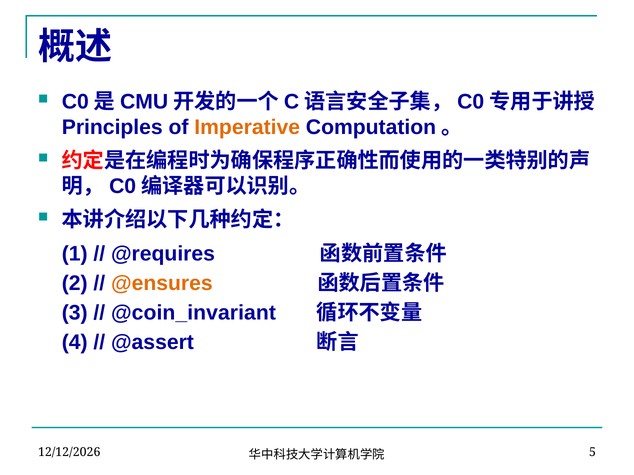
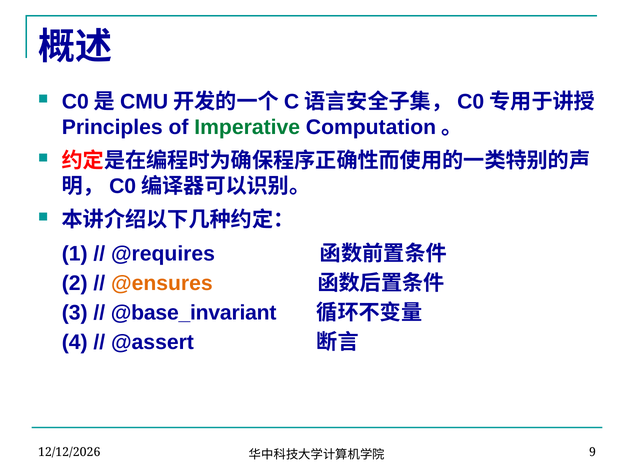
Imperative colour: orange -> green (247, 127)
@coin_invariant: @coin_invariant -> @base_invariant (194, 313)
5: 5 -> 9 (593, 453)
